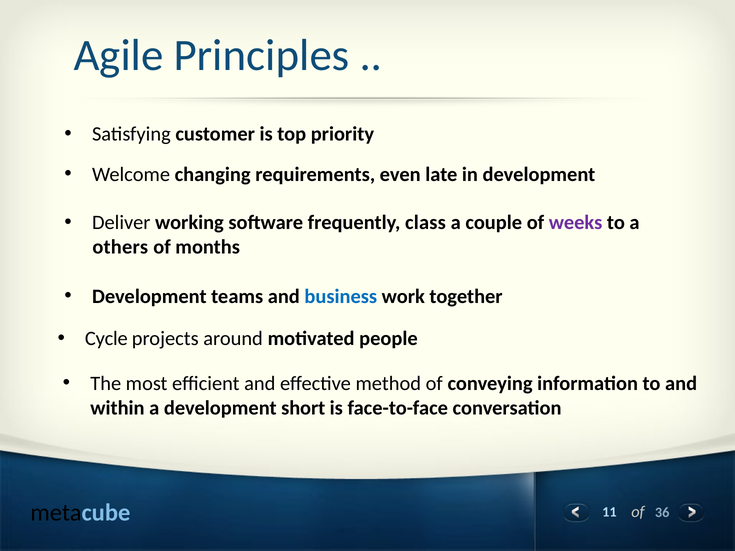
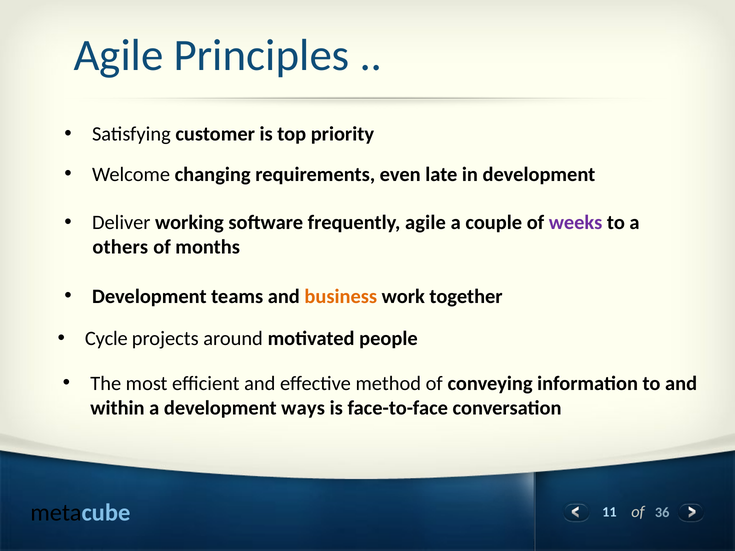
frequently class: class -> agile (425, 223)
business colour: blue -> orange (341, 297)
short: short -> ways (303, 408)
